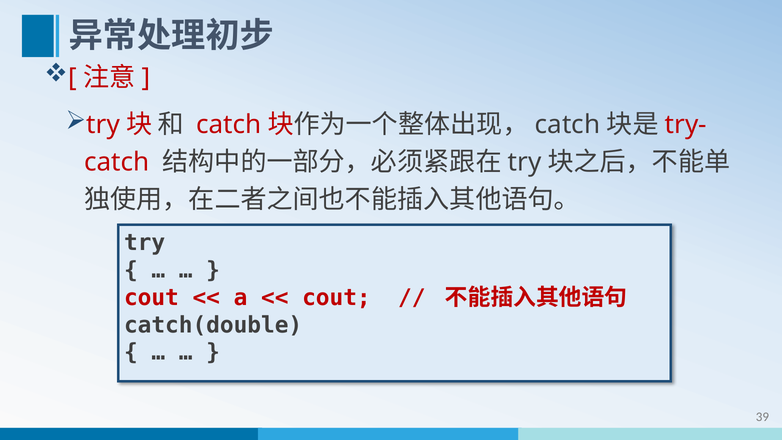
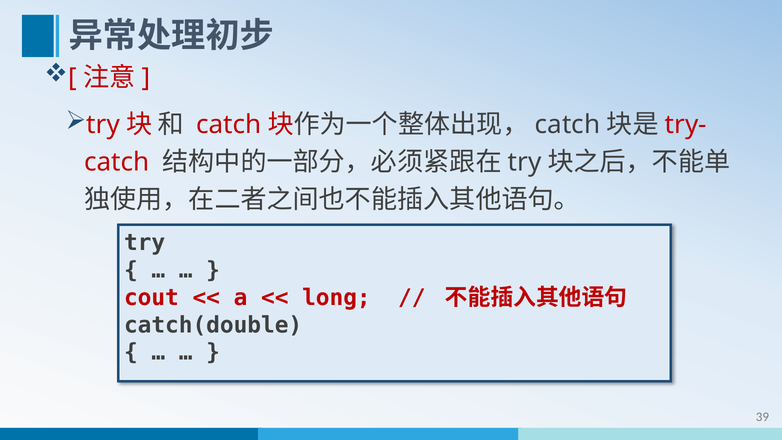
cout: cout -> long (336, 298)
